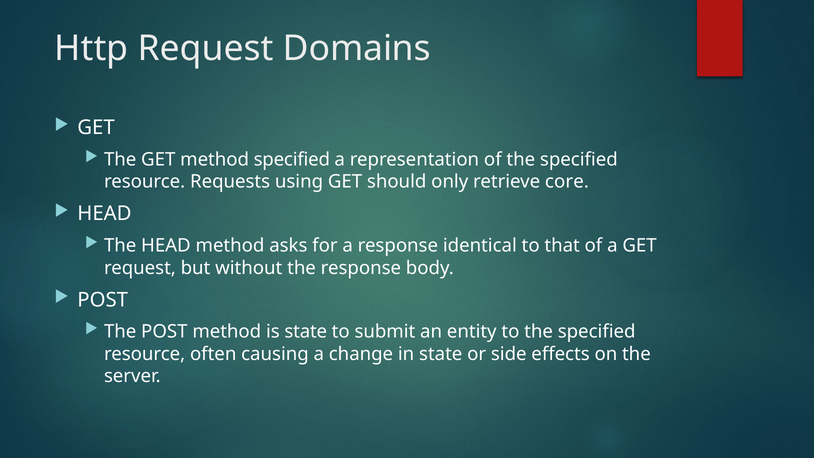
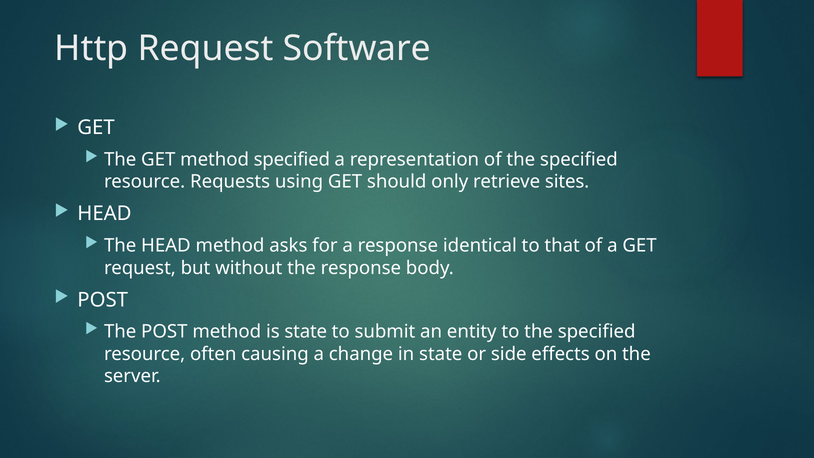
Domains: Domains -> Software (357, 48)
core: core -> sites (567, 182)
